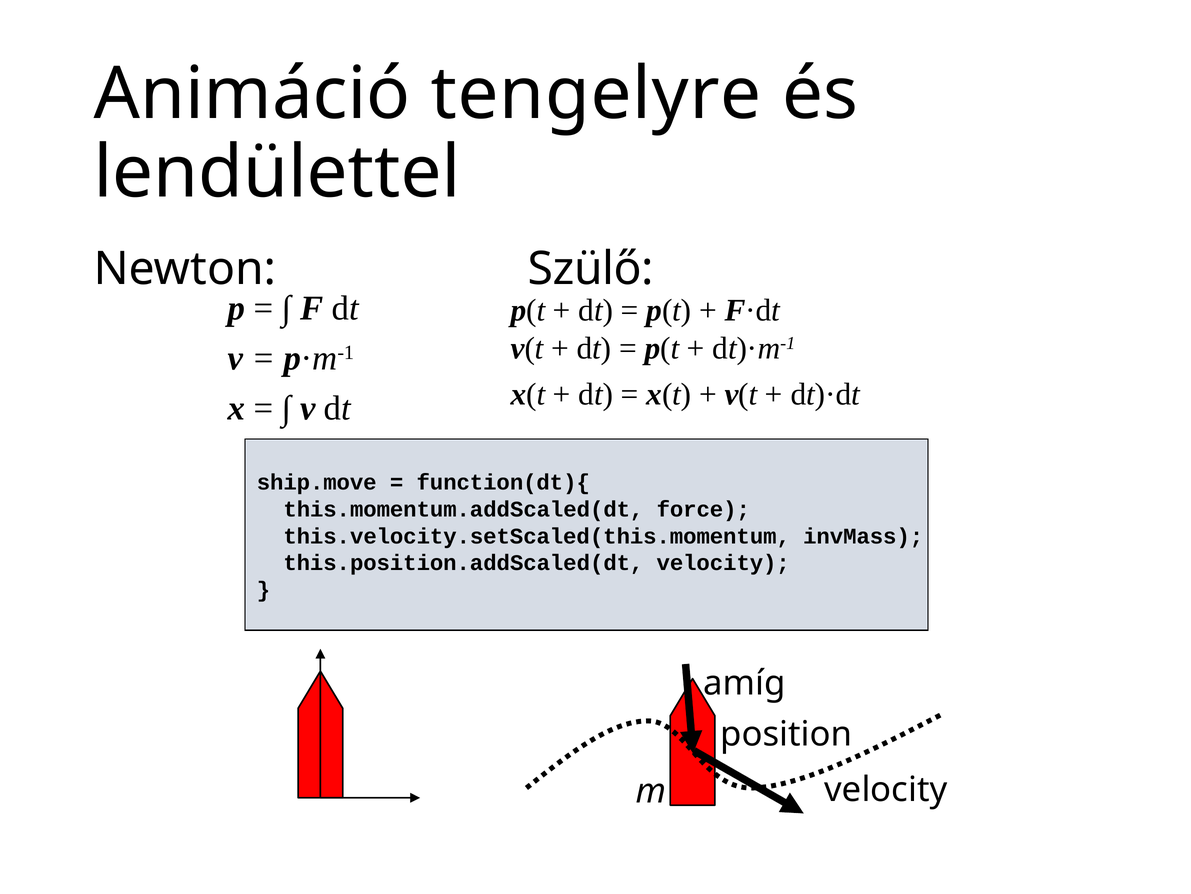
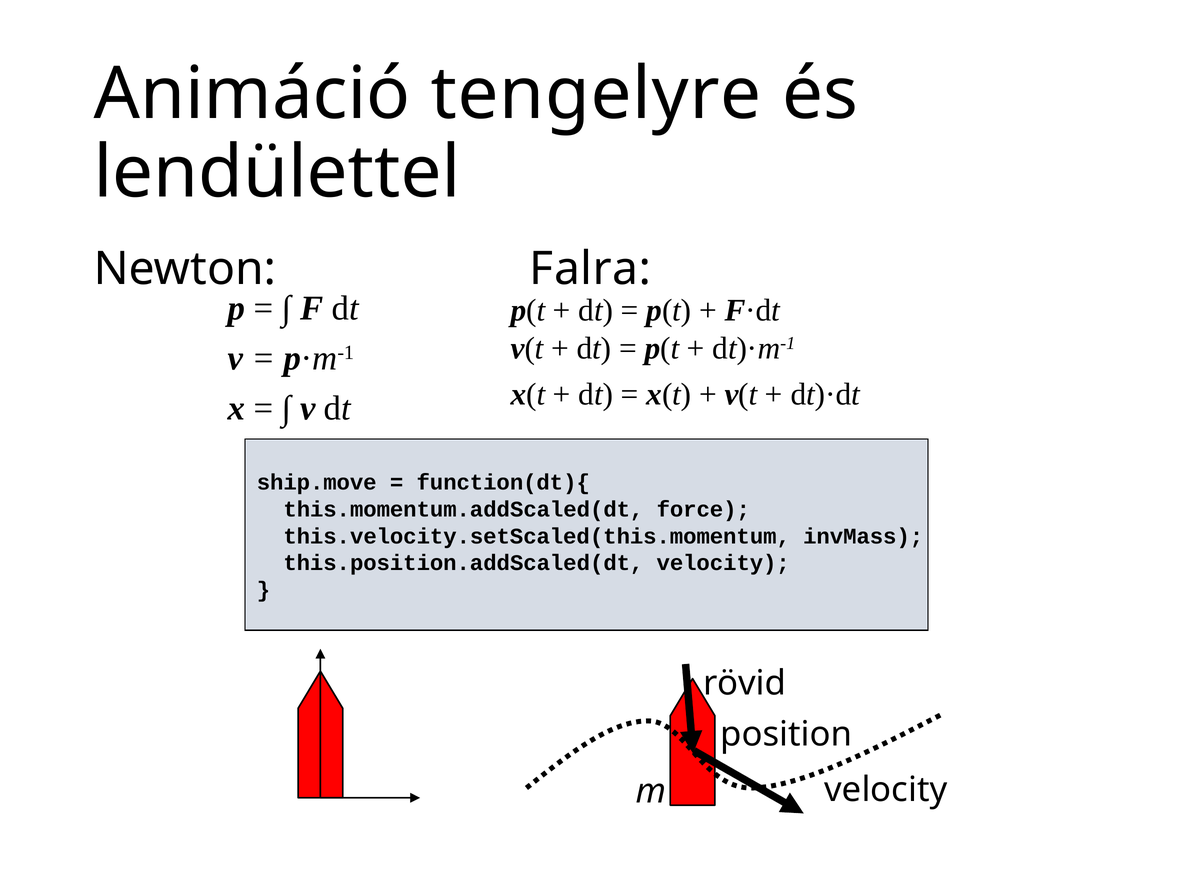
Szülő: Szülő -> Falra (590, 268)
amíg: amíg -> rövid (745, 683)
